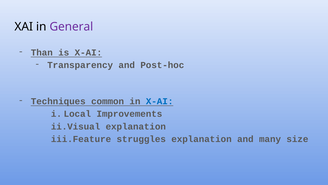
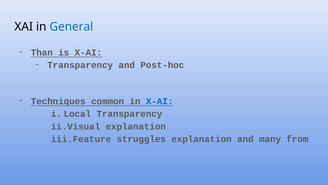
General colour: purple -> blue (71, 27)
Improvements: Improvements -> Transparency (129, 114)
size: size -> from (297, 139)
